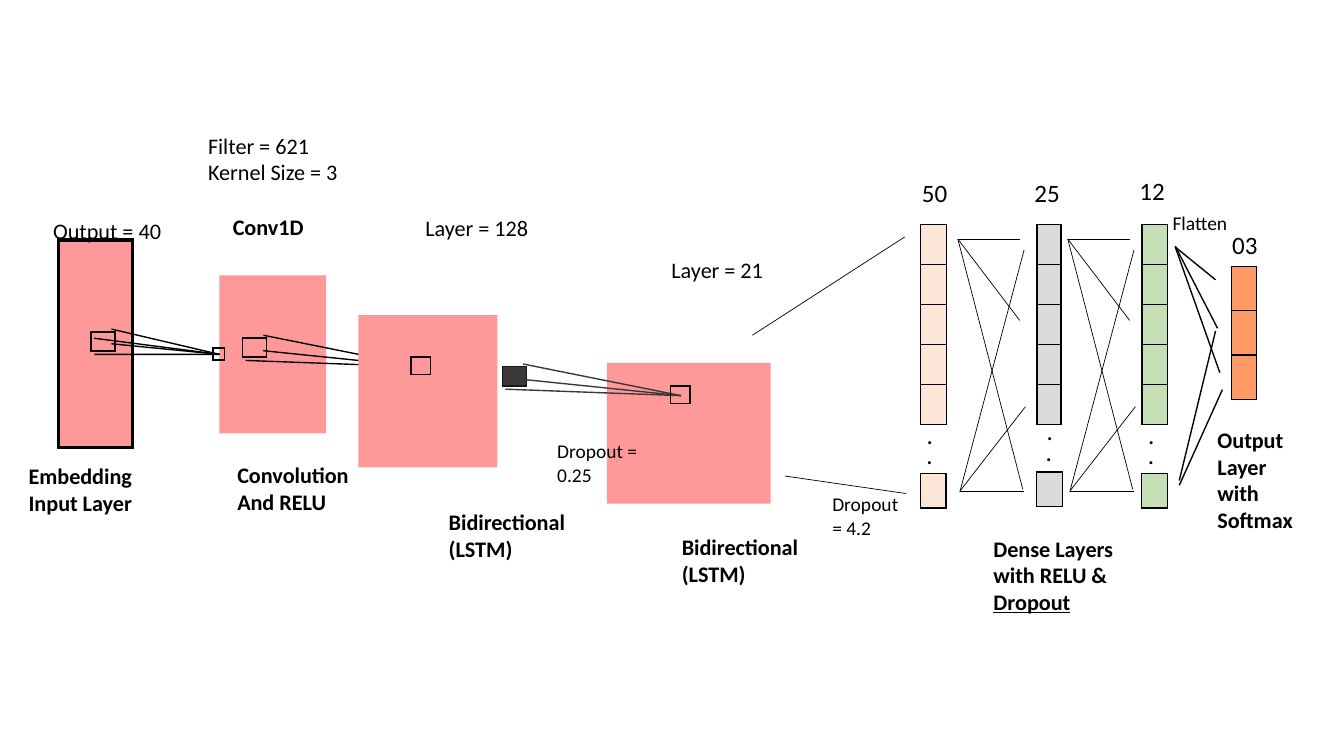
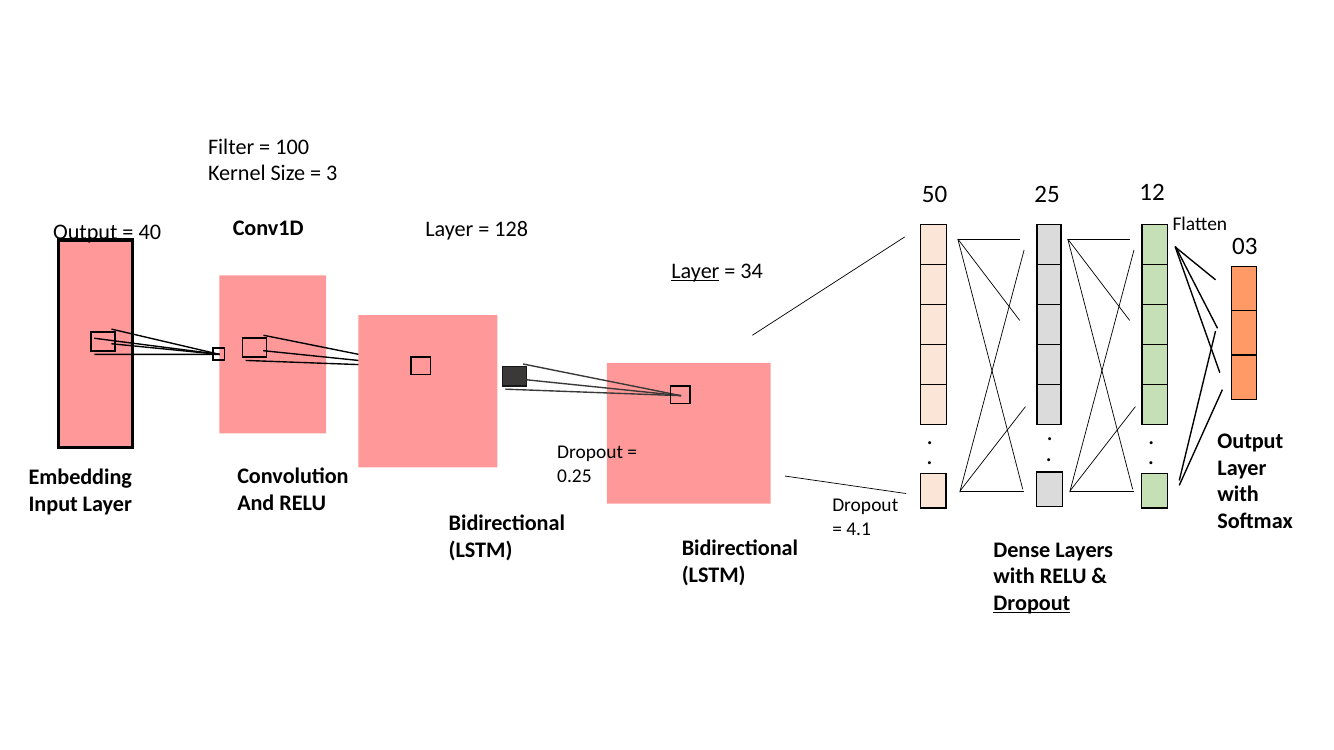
621: 621 -> 100 (292, 147)
Layer underline: none -> present (695, 271)
21: 21 -> 34 (752, 271)
4.2: 4.2 -> 4.1 (859, 529)
